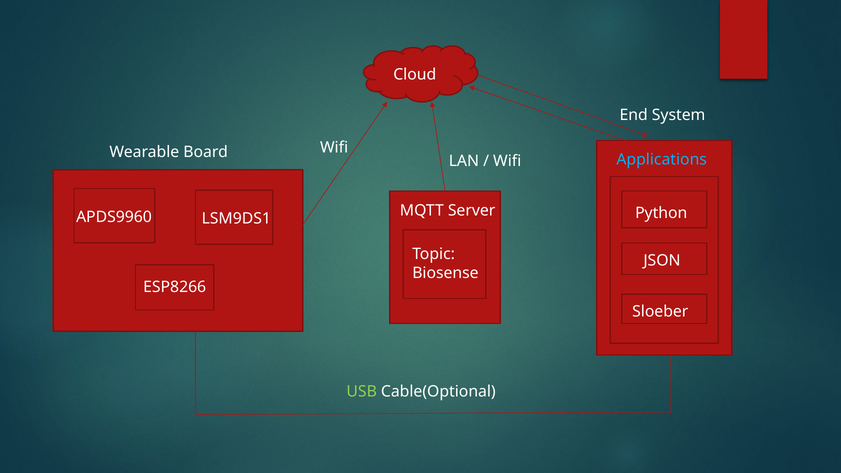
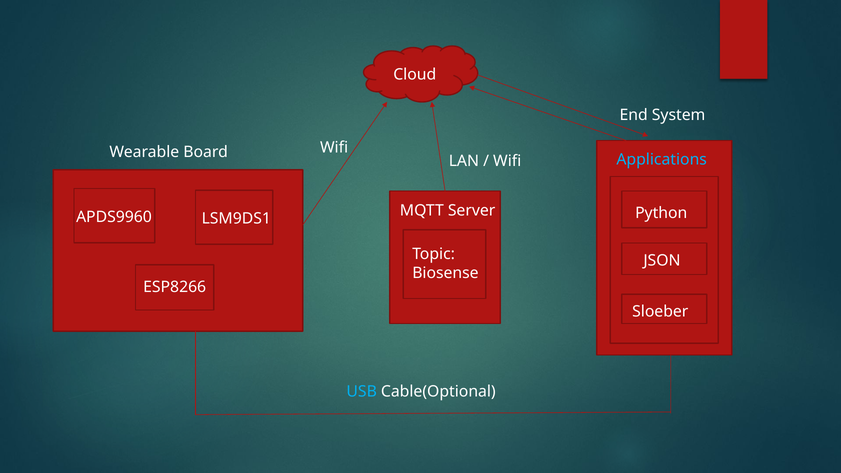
USB colour: light green -> light blue (362, 392)
